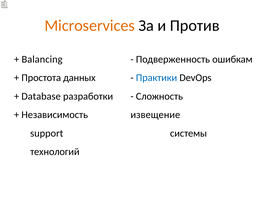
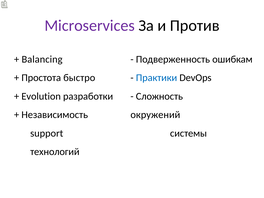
Microservices colour: orange -> purple (90, 26)
данных: данных -> быстро (79, 78)
Database: Database -> Evolution (41, 96)
извещение: извещение -> окружений (155, 115)
